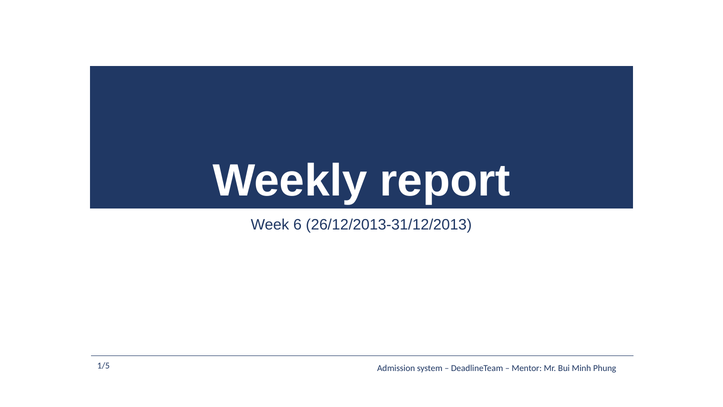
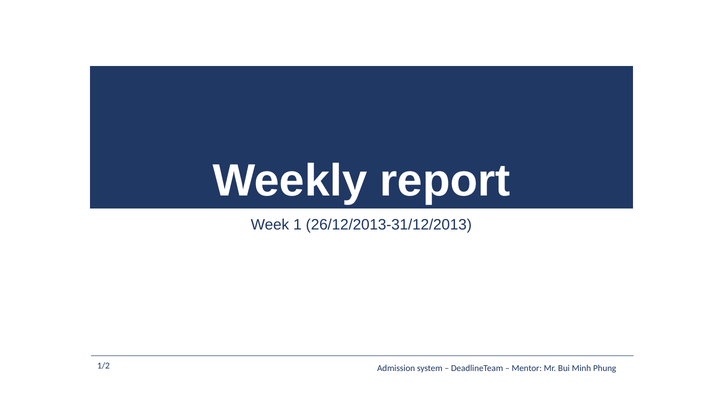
6: 6 -> 1 (298, 224)
1/5: 1/5 -> 1/2 (104, 366)
